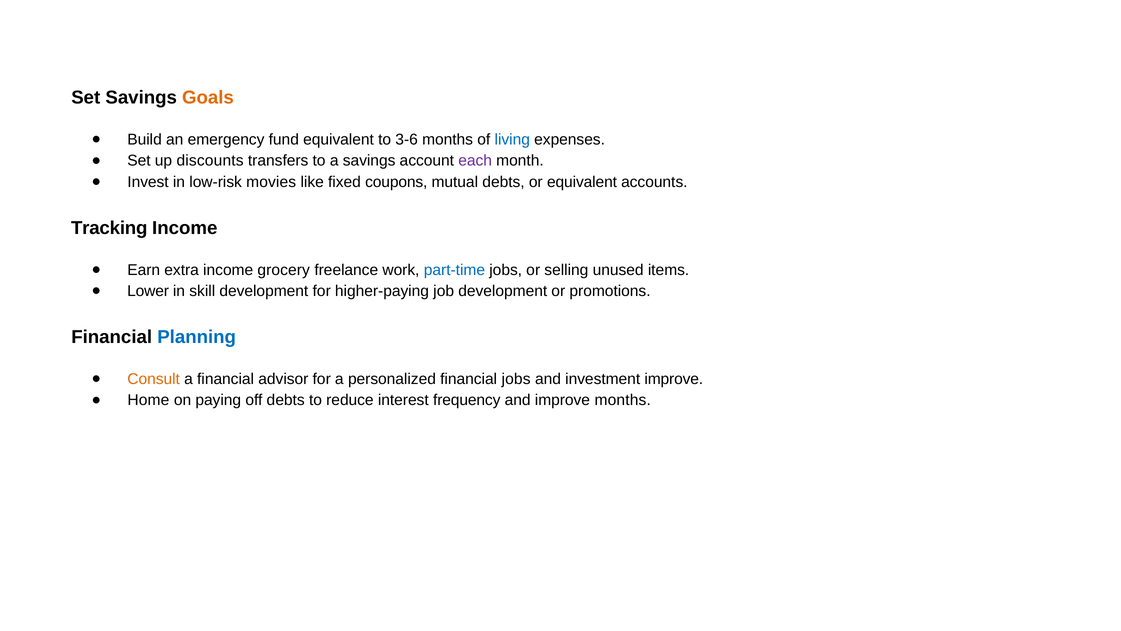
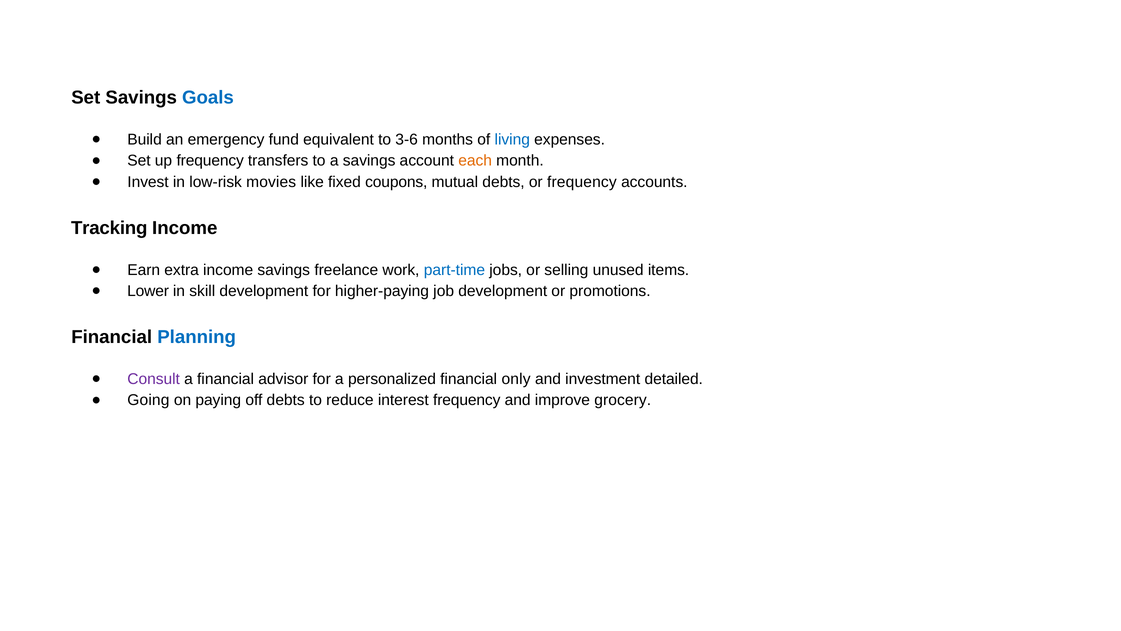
Goals colour: orange -> blue (208, 98)
up discounts: discounts -> frequency (210, 161)
each colour: purple -> orange (475, 161)
or equivalent: equivalent -> frequency (582, 182)
income grocery: grocery -> savings (284, 270)
Consult colour: orange -> purple (154, 379)
financial jobs: jobs -> only (516, 379)
investment improve: improve -> detailed (674, 379)
Home: Home -> Going (148, 400)
improve months: months -> grocery (623, 400)
